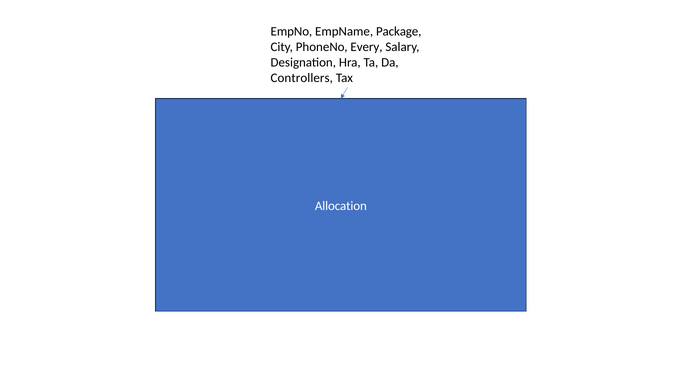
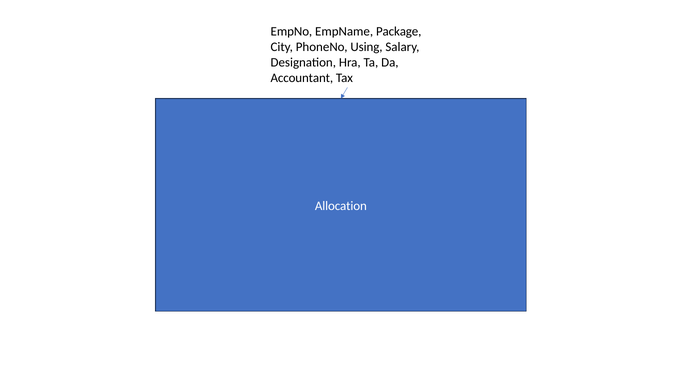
Every: Every -> Using (367, 47)
Controllers: Controllers -> Accountant (302, 78)
